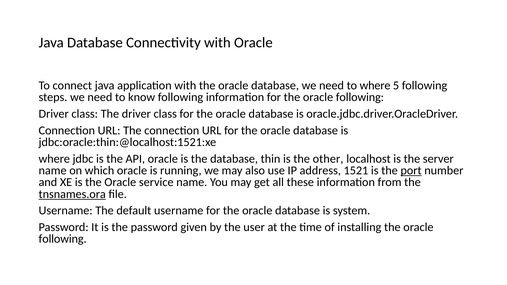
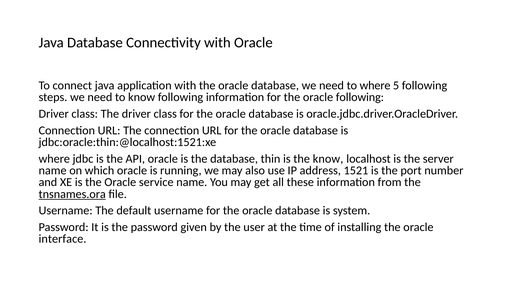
the other: other -> know (328, 159)
port underline: present -> none (411, 171)
following: following -> interface (63, 239)
